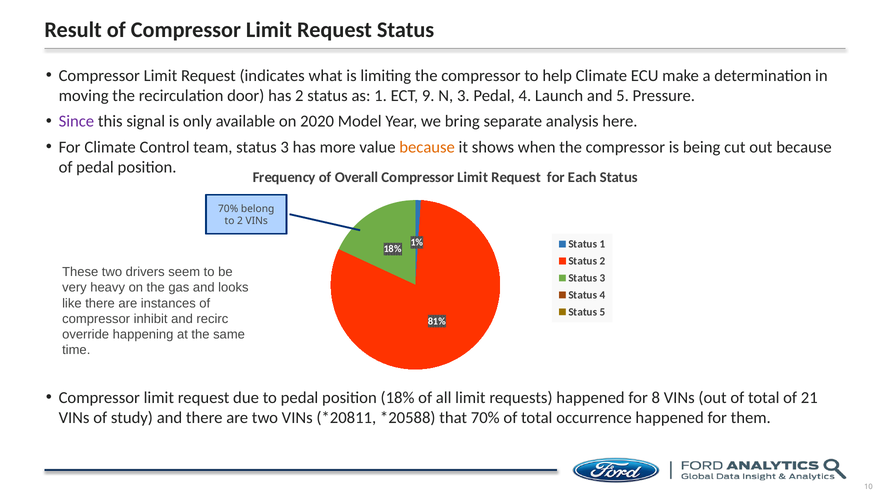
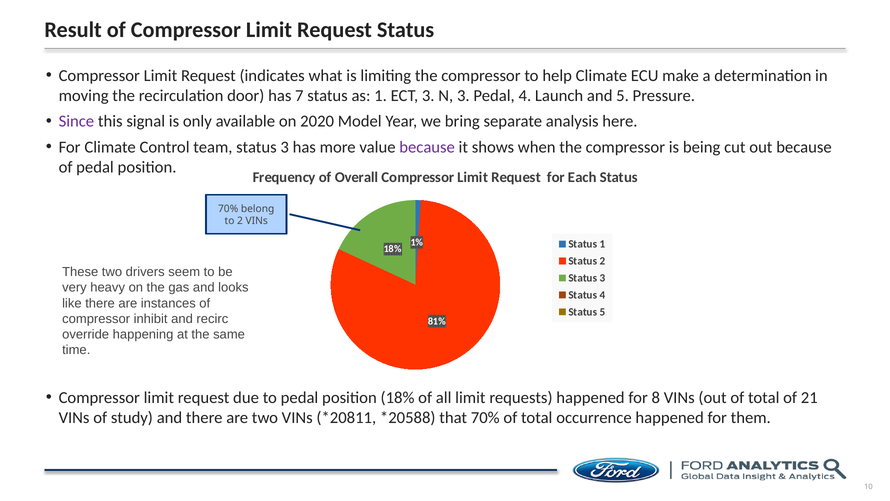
has 2: 2 -> 7 (299, 96)
ECT 9: 9 -> 3 (428, 96)
because colour: orange -> purple (427, 147)
